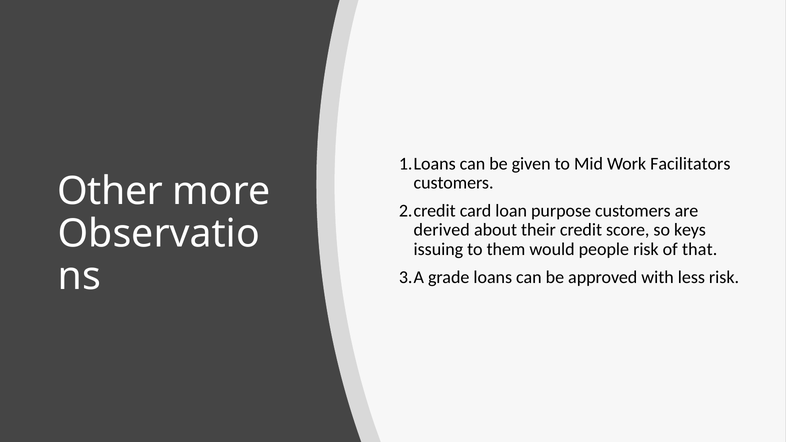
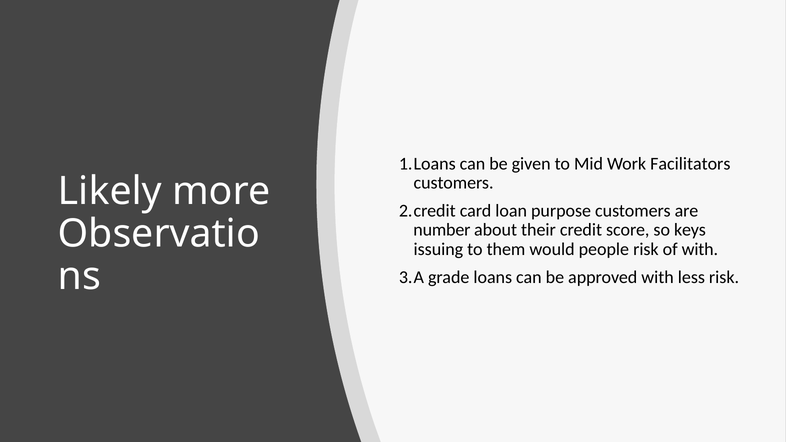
Other: Other -> Likely (110, 192)
derived: derived -> number (442, 230)
of that: that -> with (700, 250)
